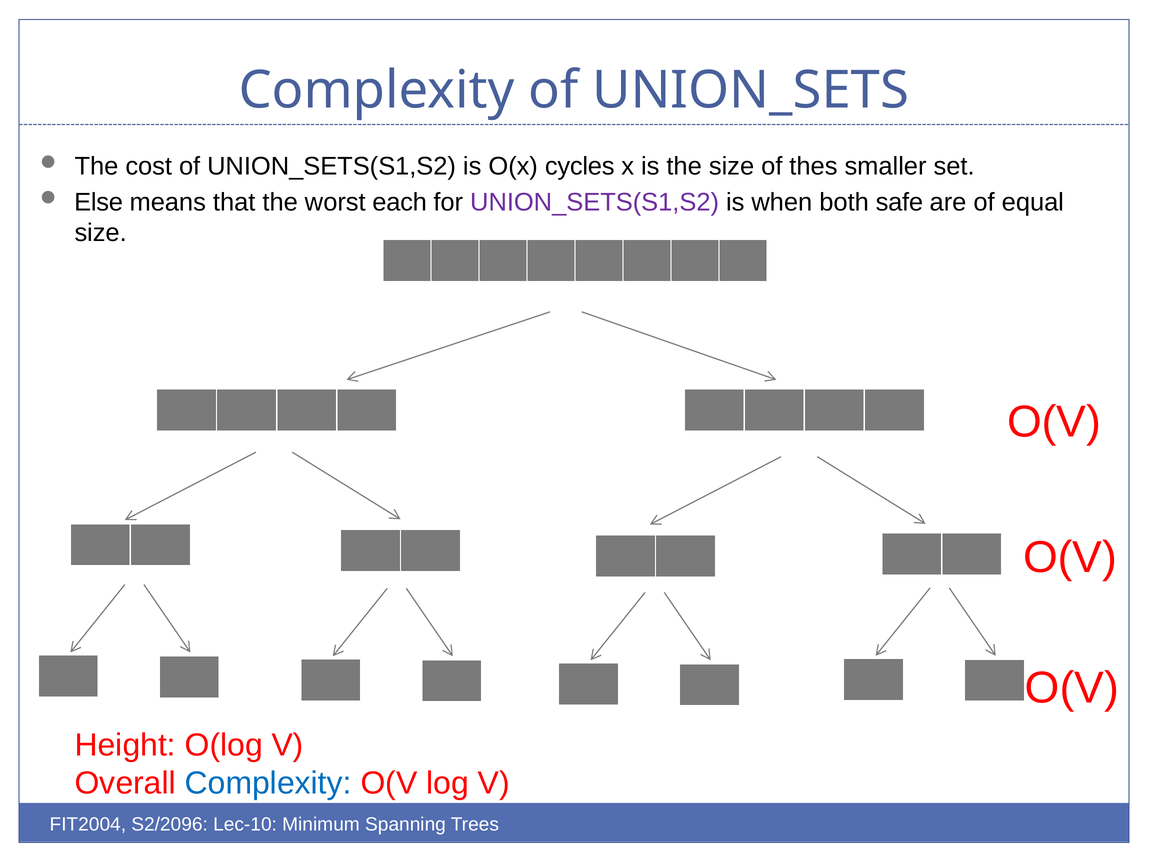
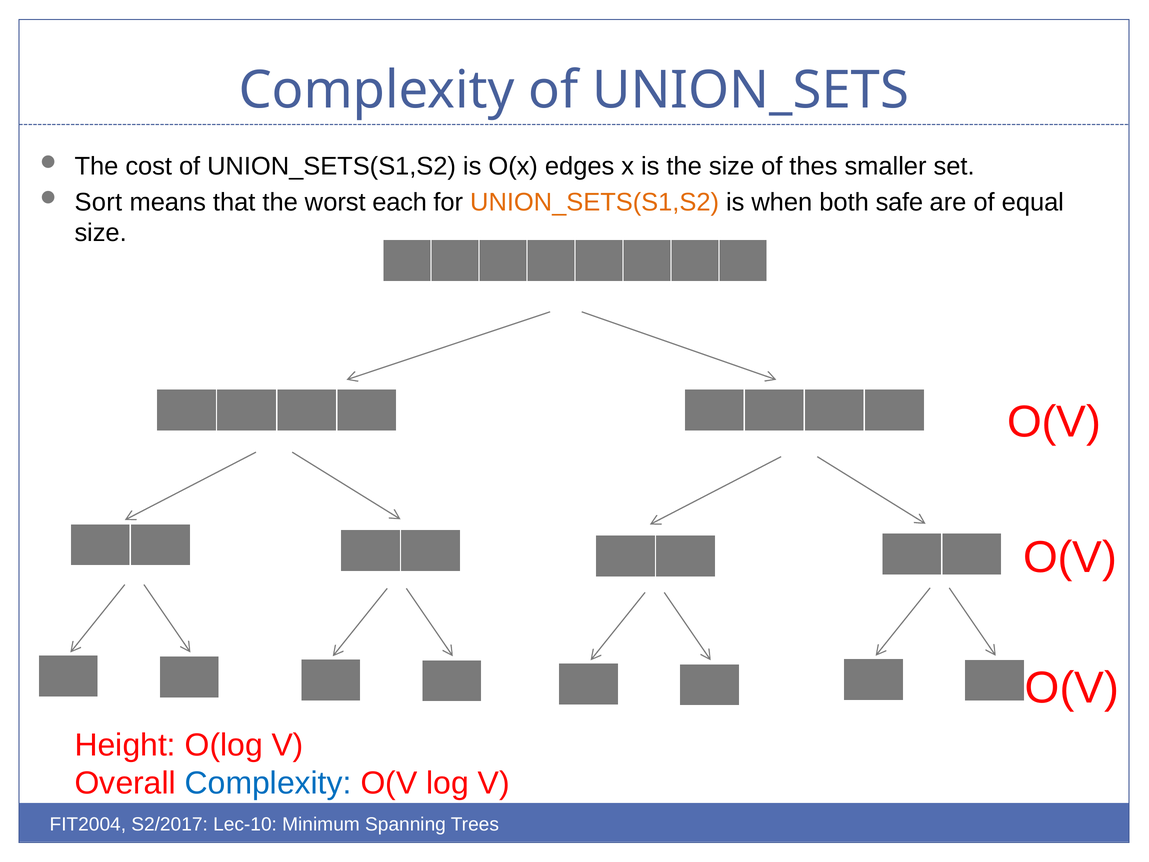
cycles: cycles -> edges (580, 166)
Else: Else -> Sort (98, 202)
UNION_SETS(S1,S2 colour: purple -> orange (595, 202)
S2/2096: S2/2096 -> S2/2017 (170, 824)
